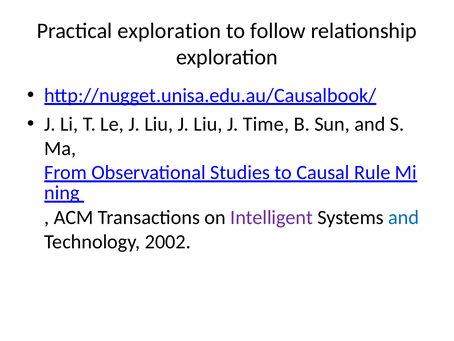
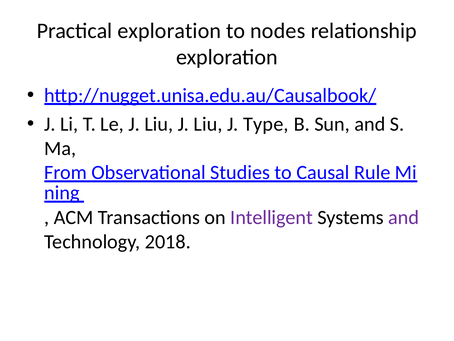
follow: follow -> nodes (278, 31)
Time: Time -> Type (266, 124)
and colour: blue -> purple (404, 217)
2002: 2002 -> 2018 (168, 241)
